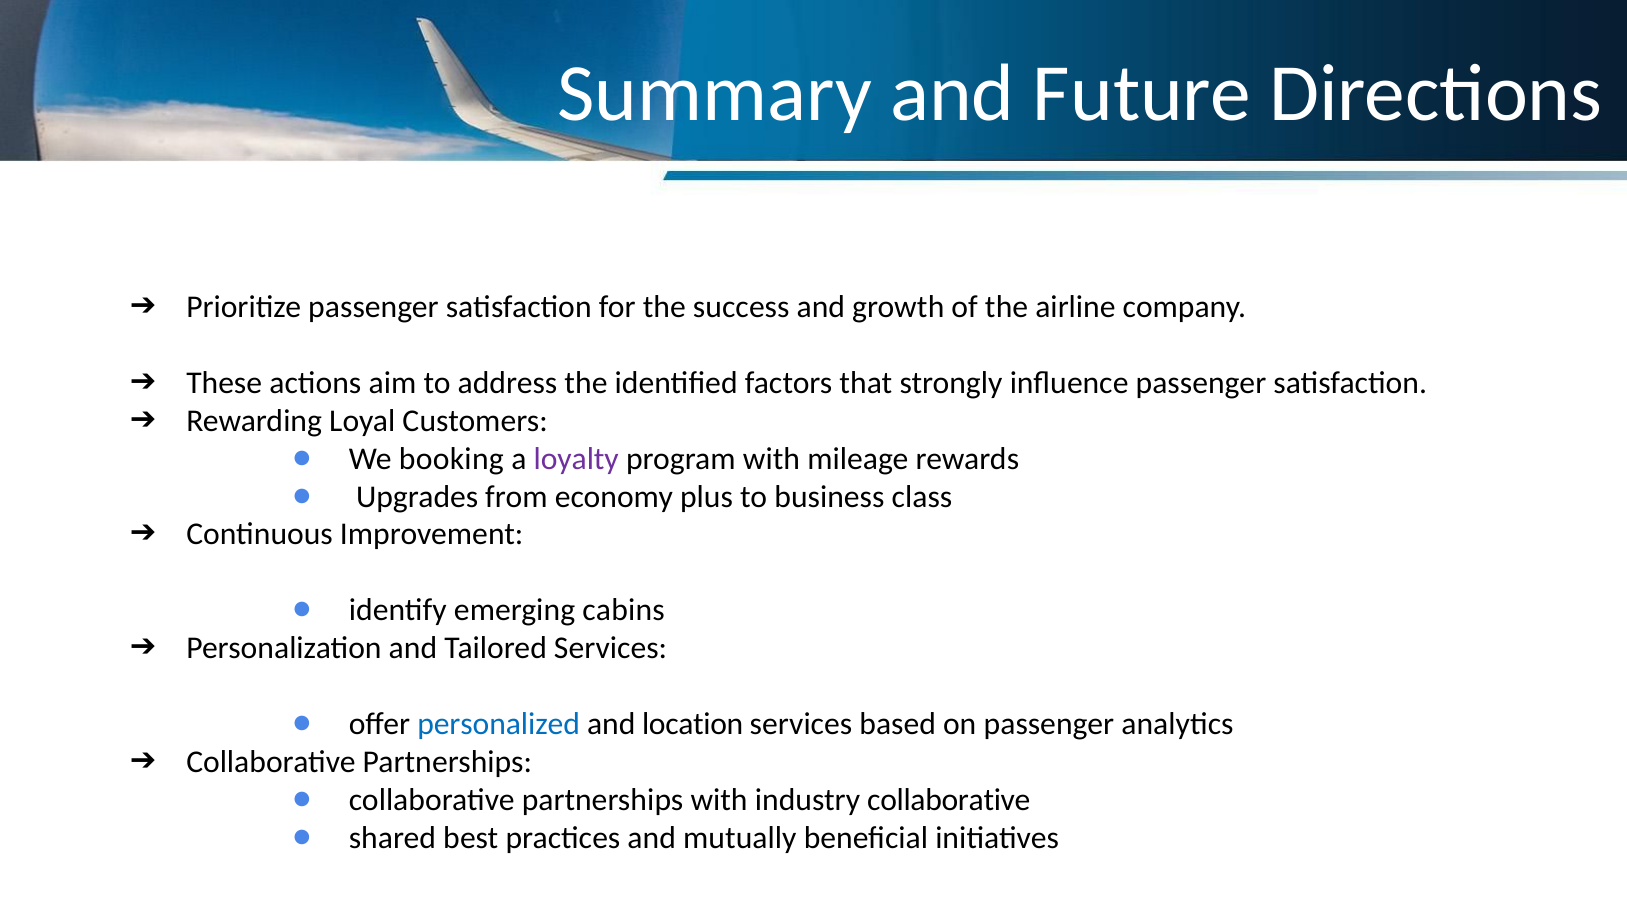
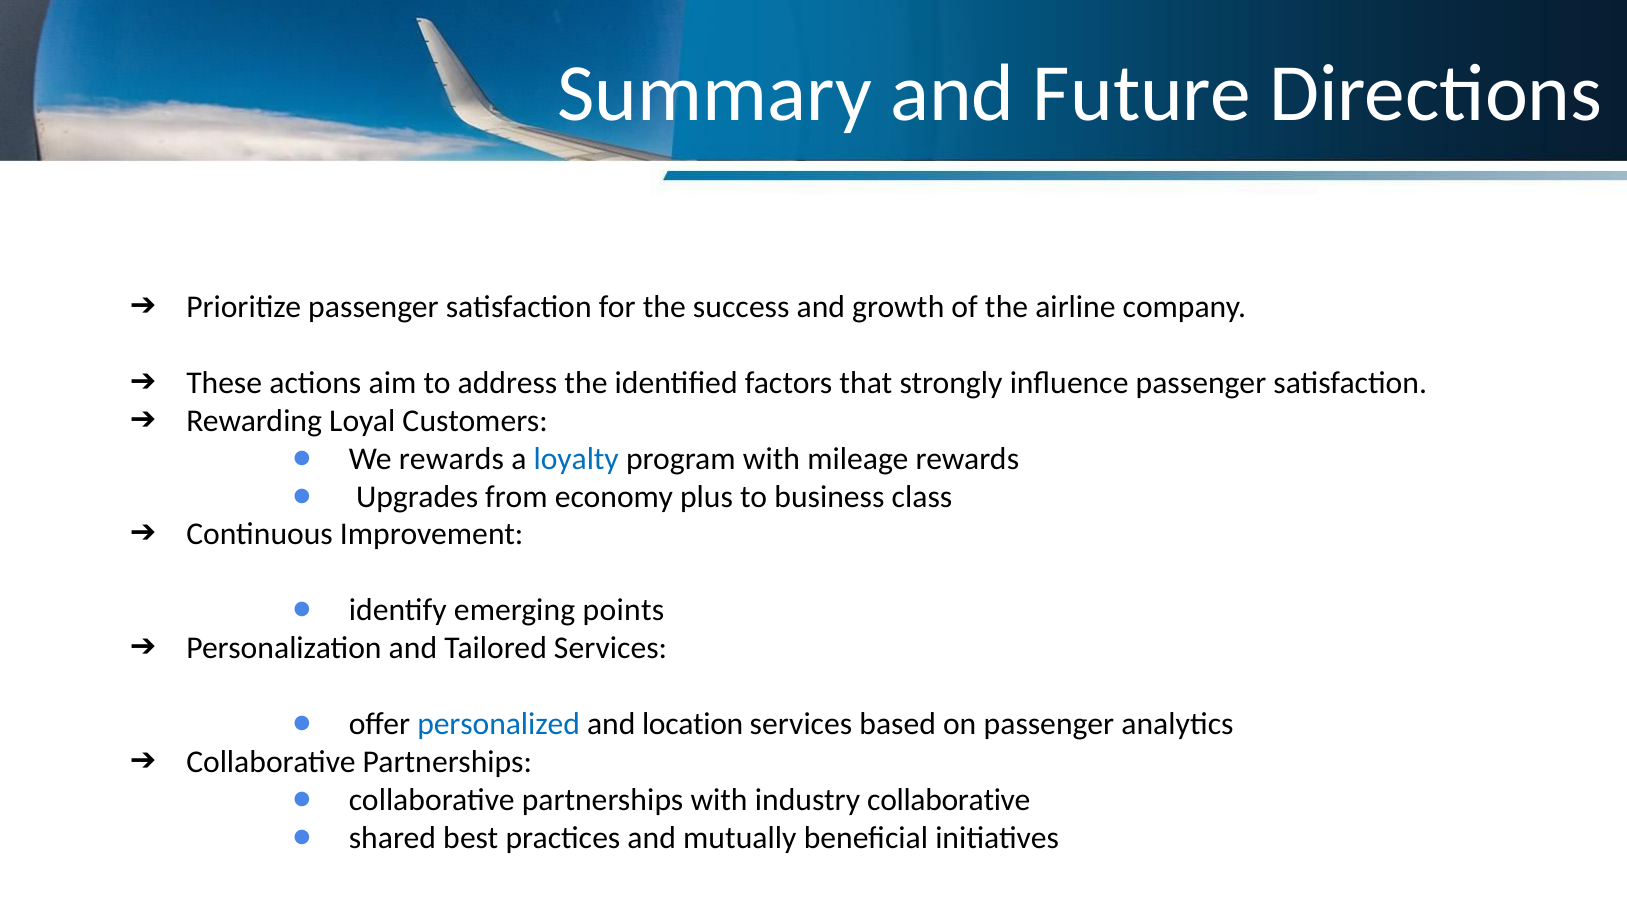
We booking: booking -> rewards (451, 459)
loyalty colour: purple -> blue (576, 459)
cabins: cabins -> points (624, 611)
